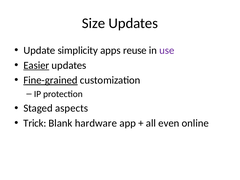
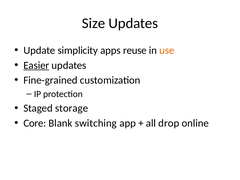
use colour: purple -> orange (167, 50)
Fine-grained underline: present -> none (50, 80)
aspects: aspects -> storage (72, 108)
Trick: Trick -> Core (35, 123)
hardware: hardware -> switching (96, 123)
even: even -> drop (169, 123)
